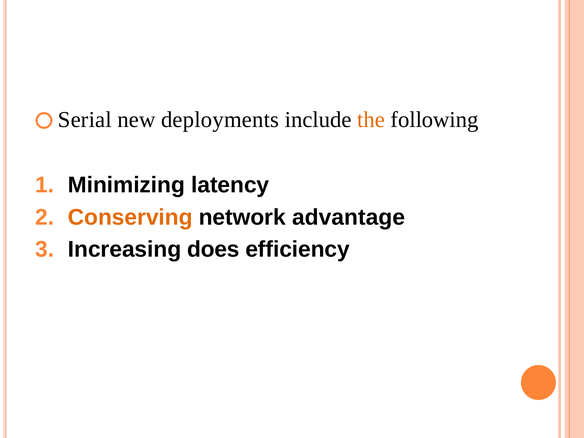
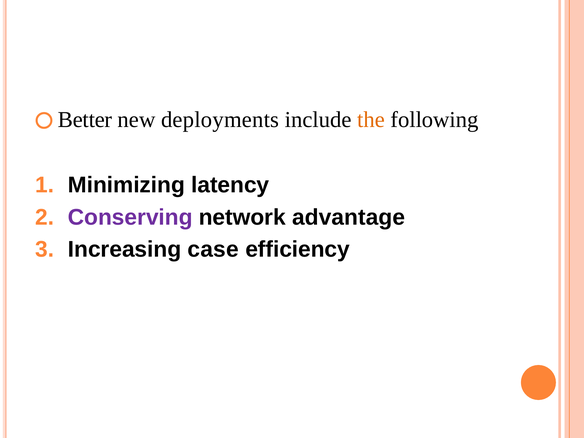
Serial: Serial -> Better (85, 120)
Conserving colour: orange -> purple (130, 217)
does: does -> case (213, 249)
